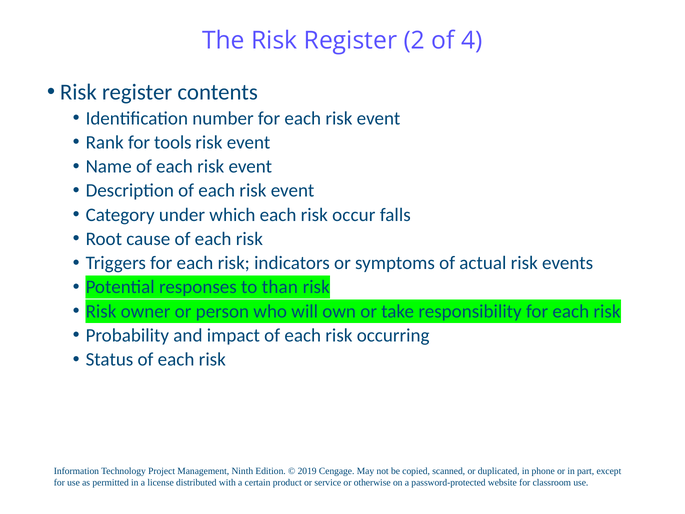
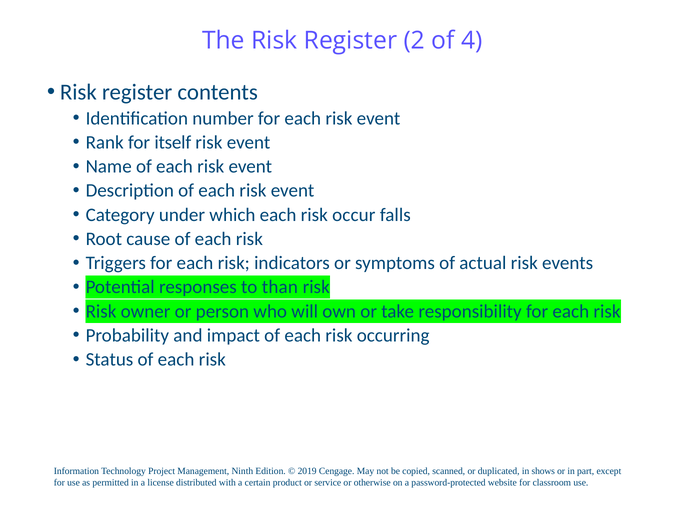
tools: tools -> itself (173, 142)
phone: phone -> shows (543, 471)
